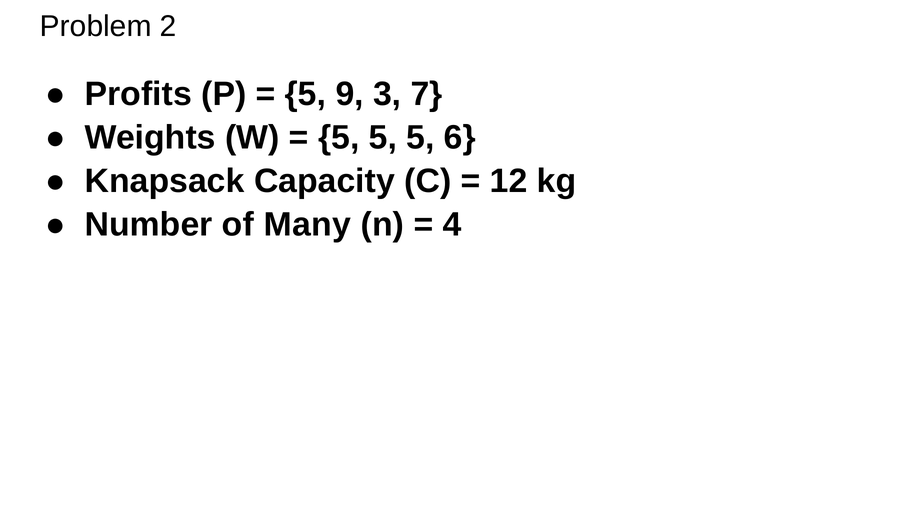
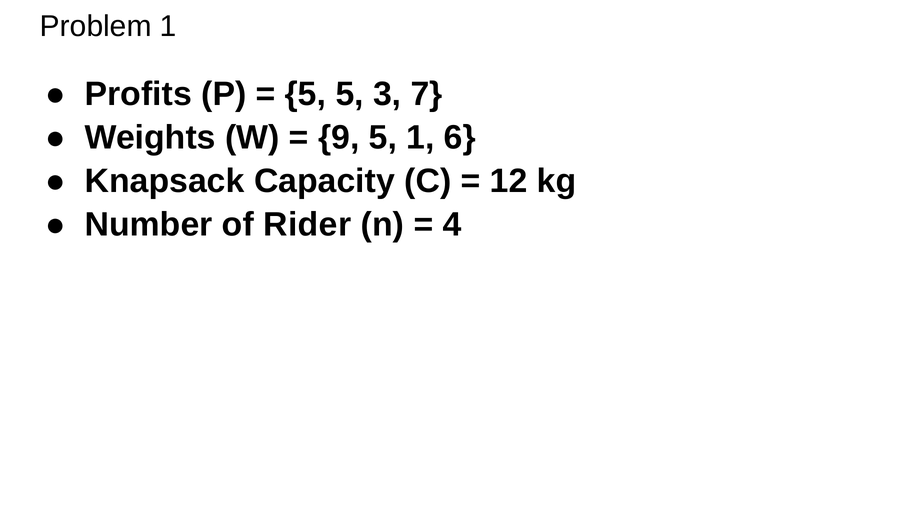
Problem 2: 2 -> 1 (168, 26)
5 9: 9 -> 5 (350, 94)
5: 5 -> 9 (339, 138)
5: 5 -> 1 (420, 138)
Many: Many -> Rider (307, 225)
